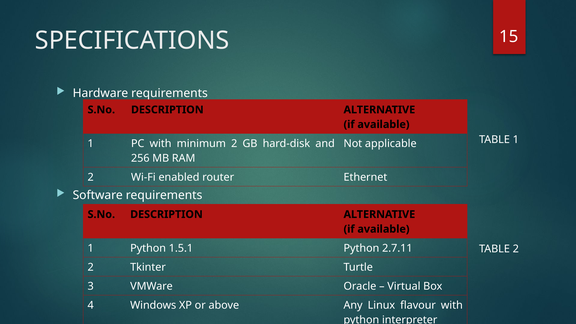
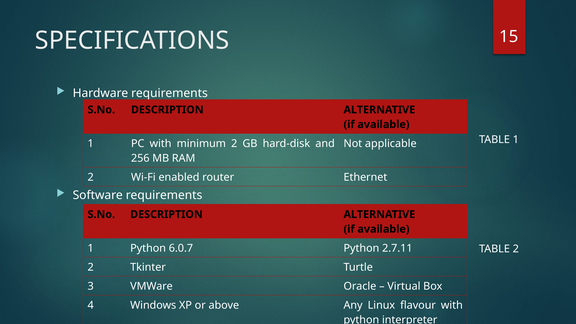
1.5.1: 1.5.1 -> 6.0.7 (181, 248)
